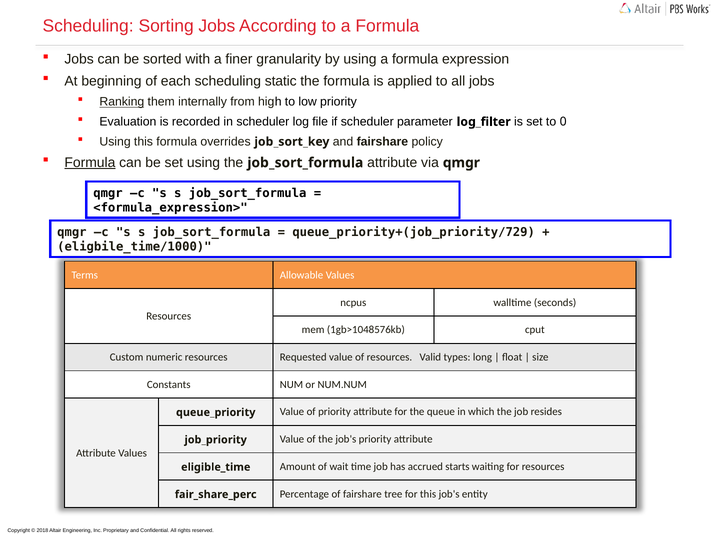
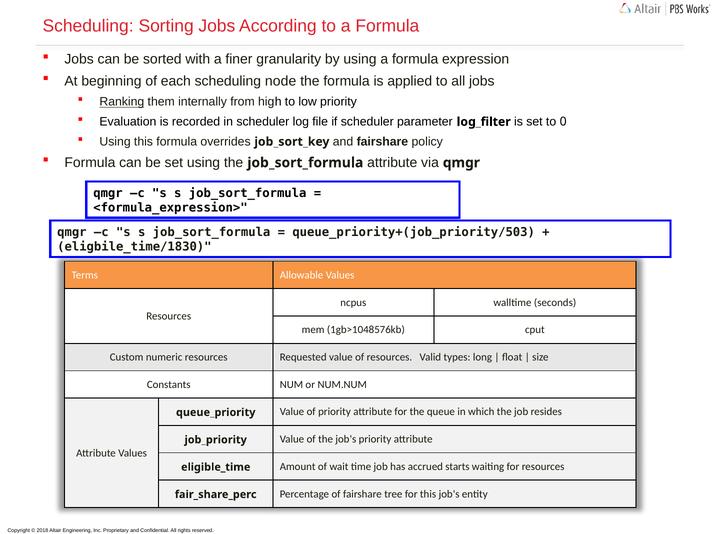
static: static -> node (281, 81)
Formula underline: present -> none (90, 163)
queue_priority+(job_priority/729: queue_priority+(job_priority/729 -> queue_priority+(job_priority/503 (414, 232)
eligbile_time/1000: eligbile_time/1000 -> eligbile_time/1830 (134, 247)
